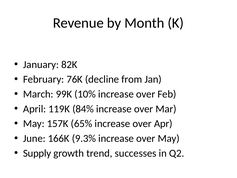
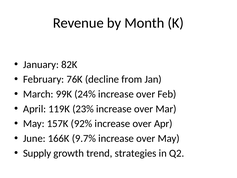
10%: 10% -> 24% (85, 94)
84%: 84% -> 23% (83, 109)
65%: 65% -> 92% (81, 123)
9.3%: 9.3% -> 9.7% (84, 138)
successes: successes -> strategies (136, 153)
